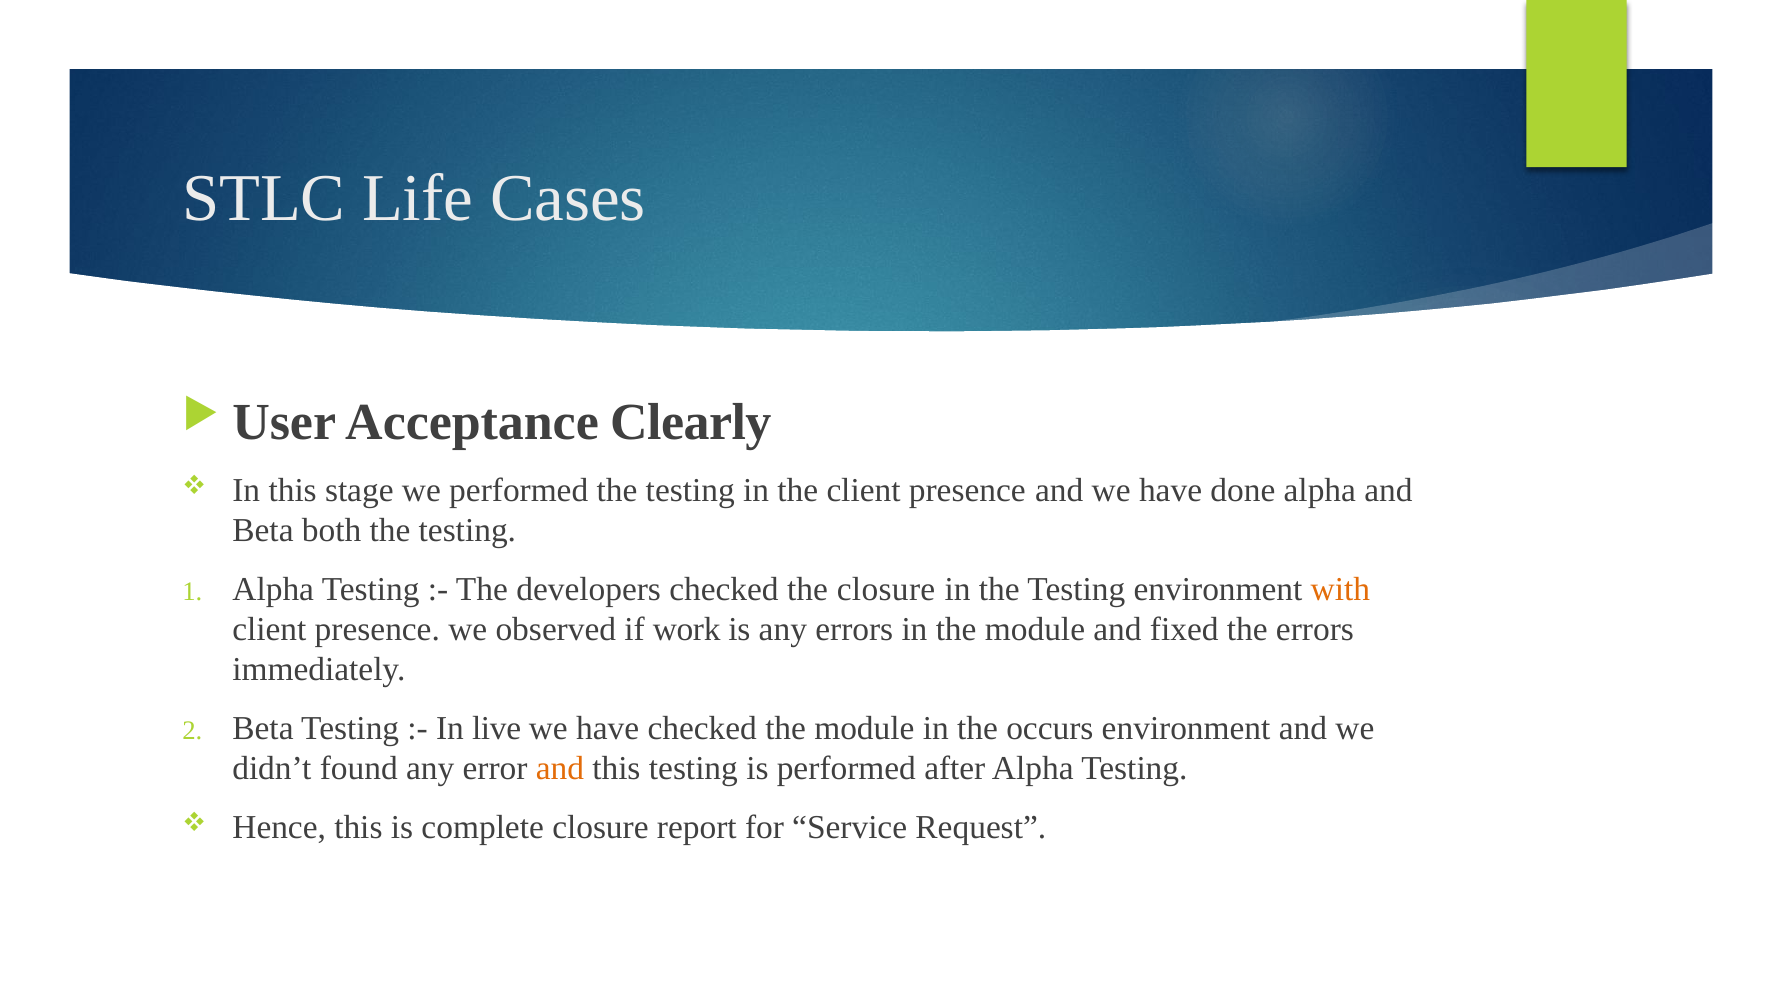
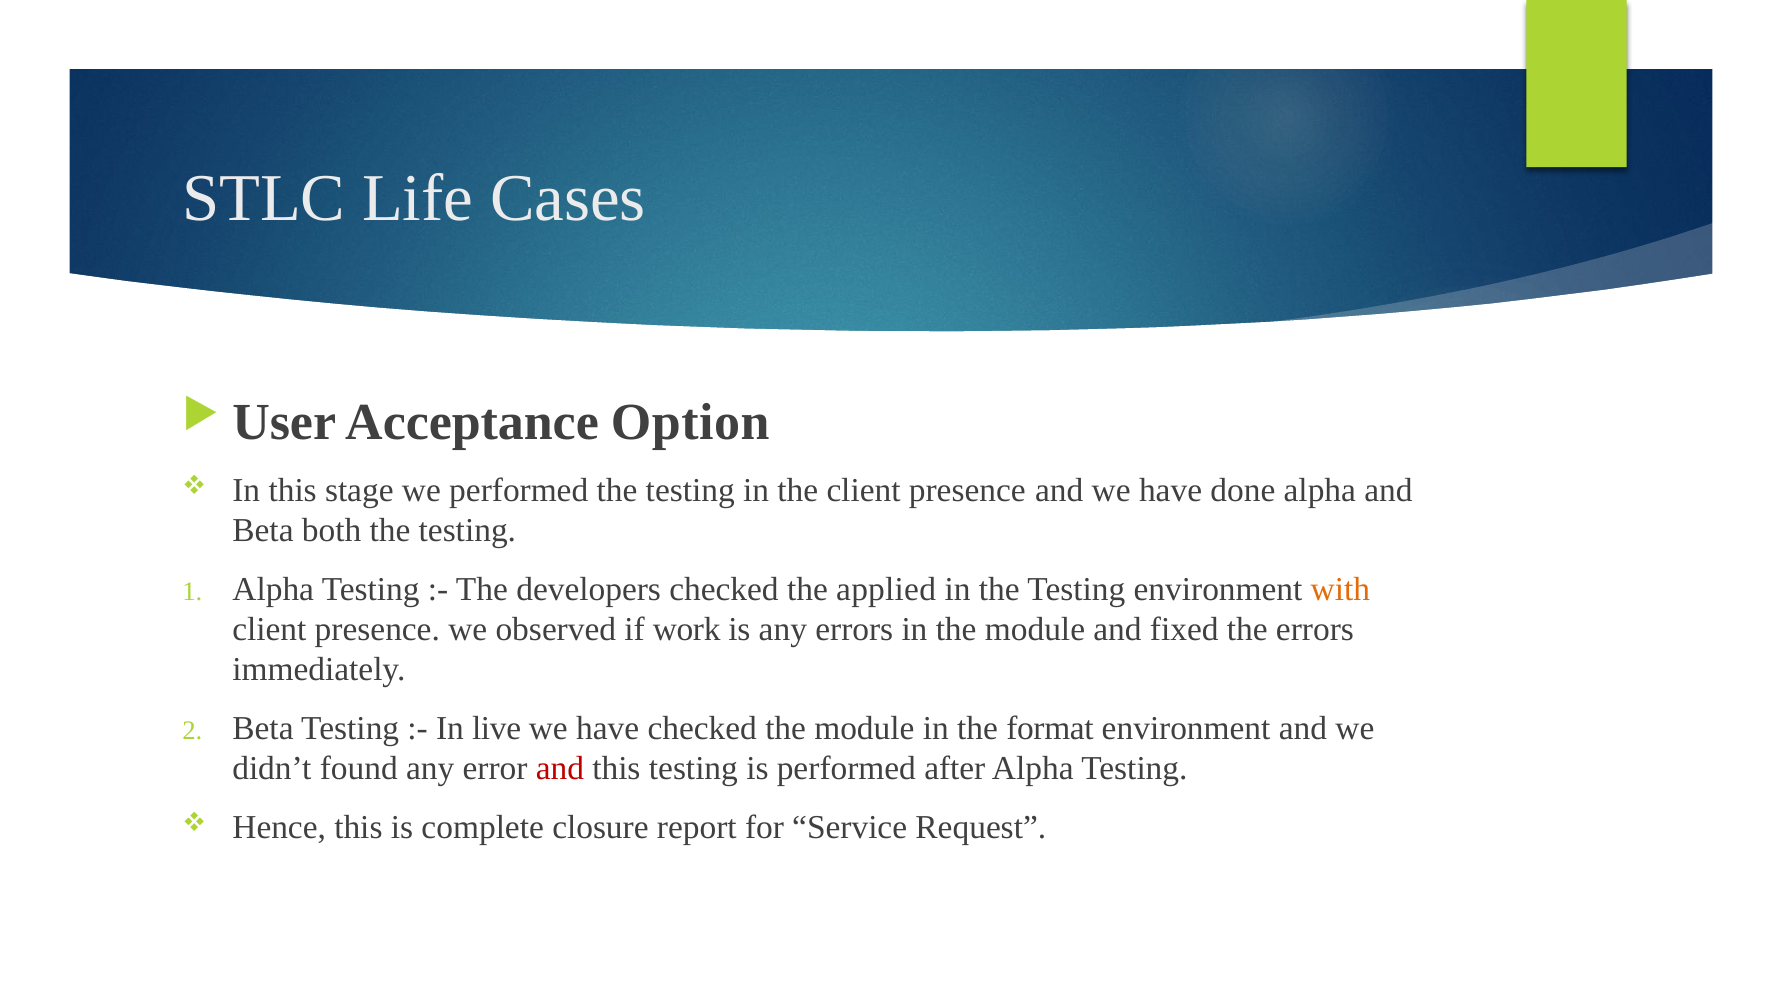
Clearly: Clearly -> Option (690, 422)
the closure: closure -> applied (886, 590)
occurs: occurs -> format (1050, 728)
and colour: orange -> red (560, 769)
